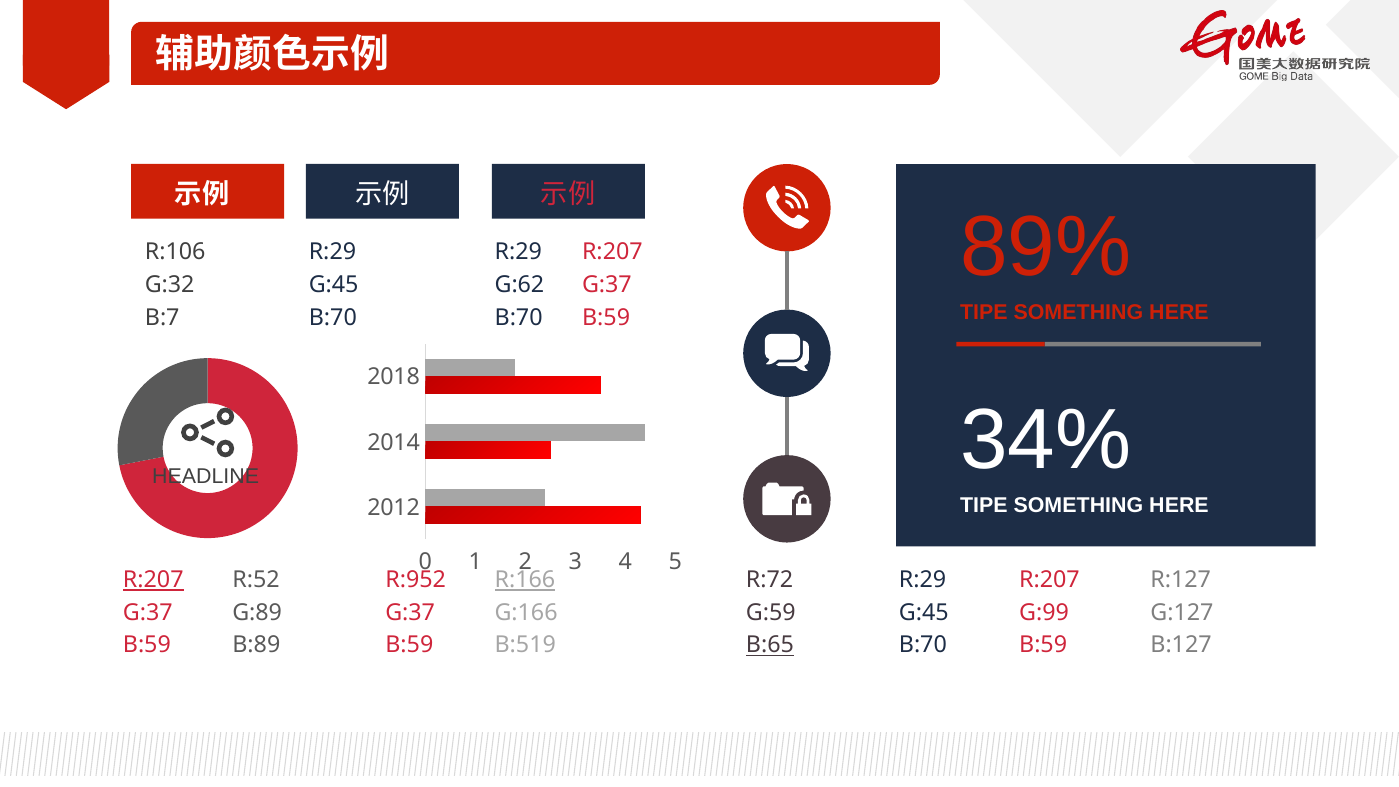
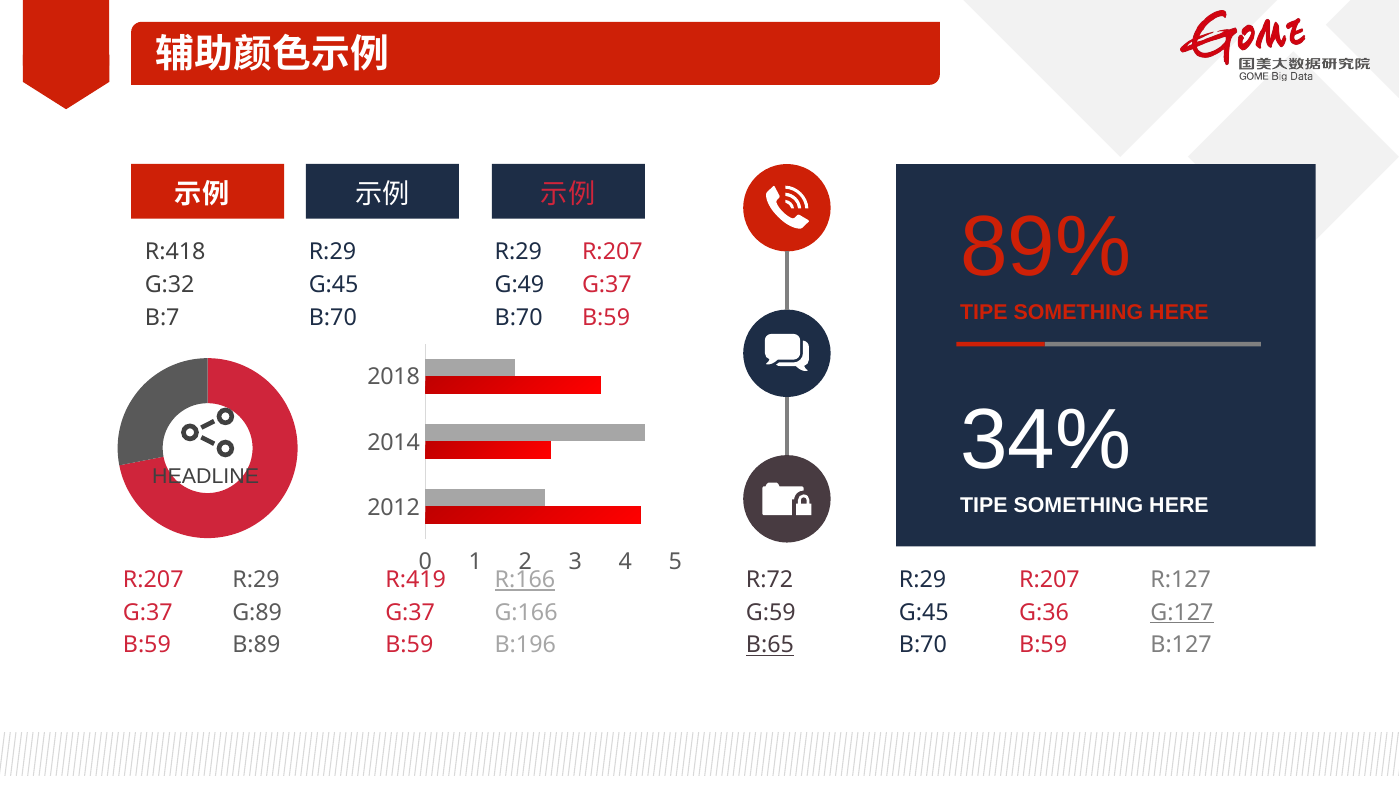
R:106: R:106 -> R:418 (175, 252)
G:62: G:62 -> G:49 (519, 285)
R:207 underline: present -> none (153, 580)
R:52: R:52 -> R:29 (256, 580)
R:952: R:952 -> R:419 (416, 580)
G:99: G:99 -> G:36 (1044, 613)
G:127 underline: none -> present (1182, 613)
B:519: B:519 -> B:196 (525, 645)
